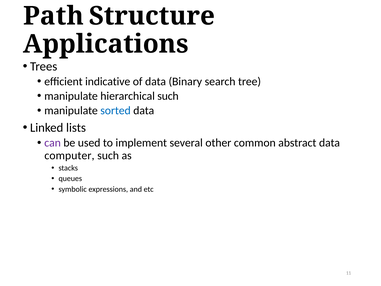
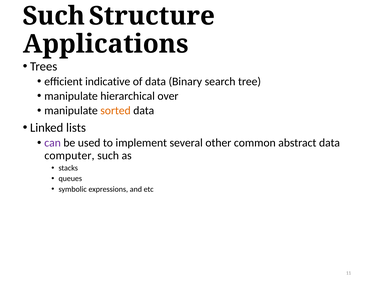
Path: Path -> Such (54, 16)
hierarchical such: such -> over (168, 96)
sorted colour: blue -> orange (116, 111)
